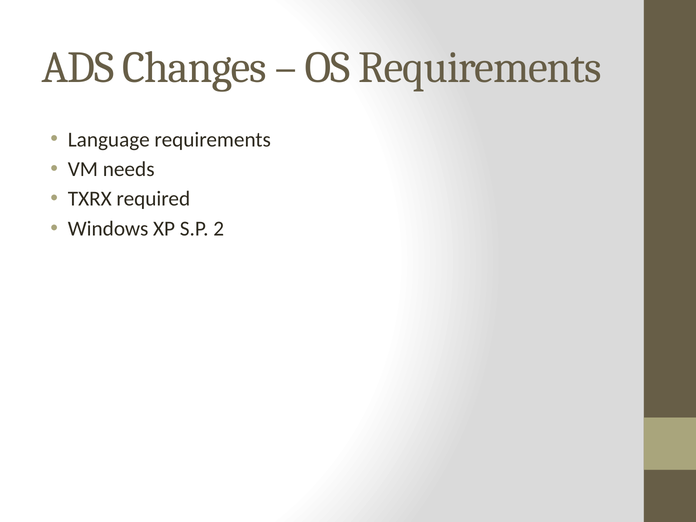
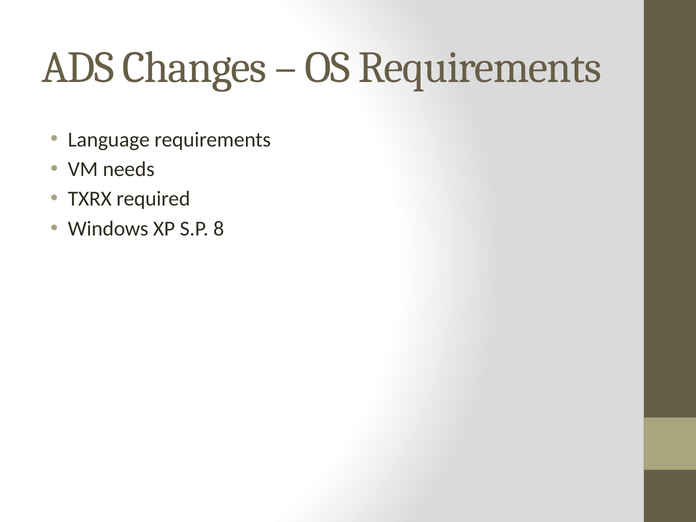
2: 2 -> 8 (219, 229)
